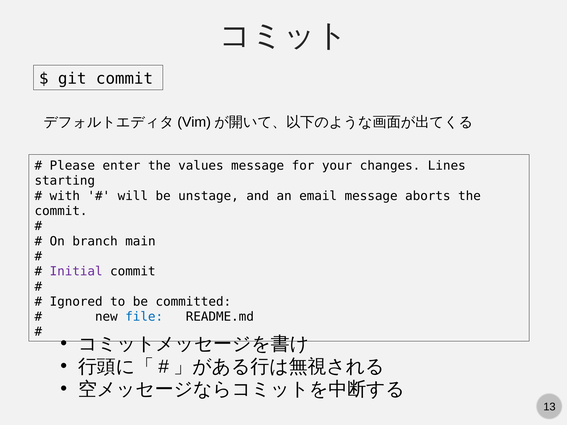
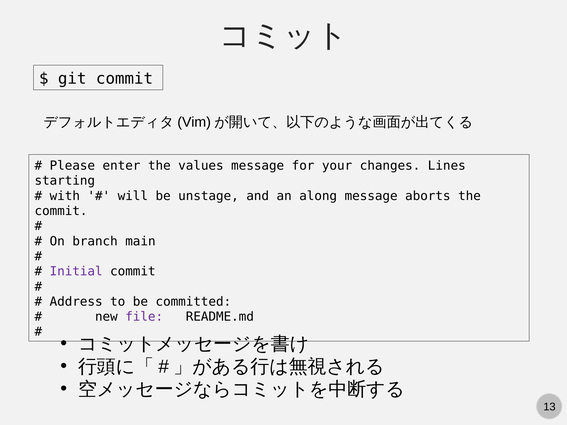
email: email -> along (318, 196)
Ignored: Ignored -> Address (76, 302)
file colour: blue -> purple (144, 317)
